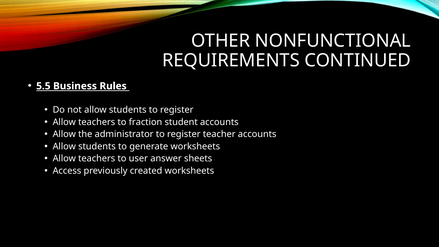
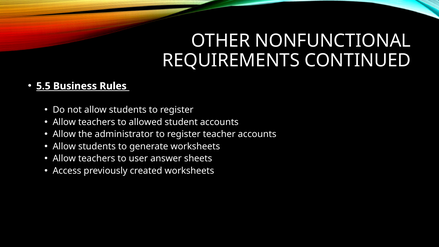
fraction: fraction -> allowed (146, 122)
